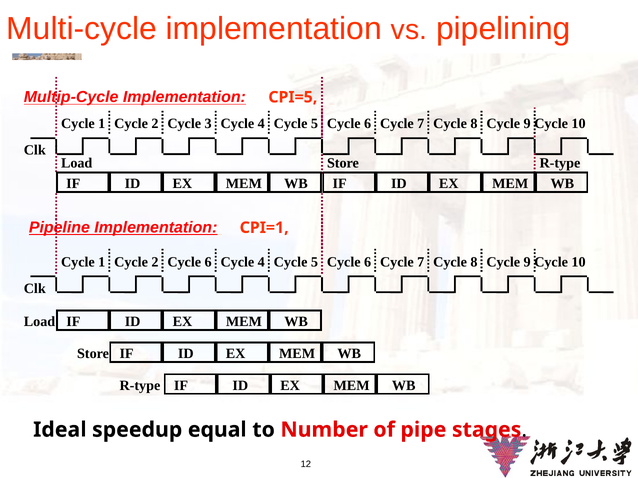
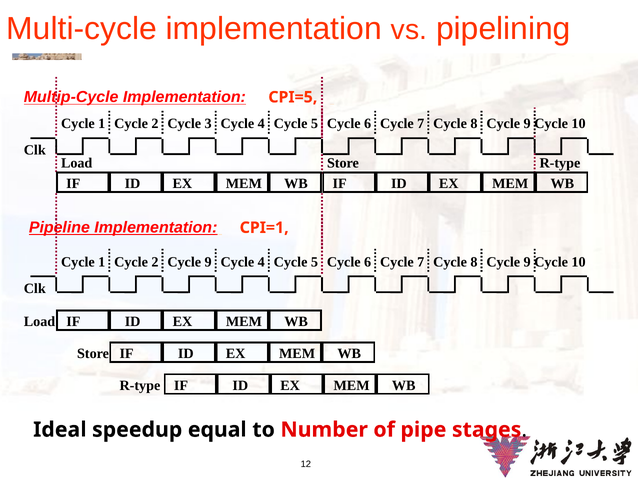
2 Cycle 6: 6 -> 9 (208, 262)
